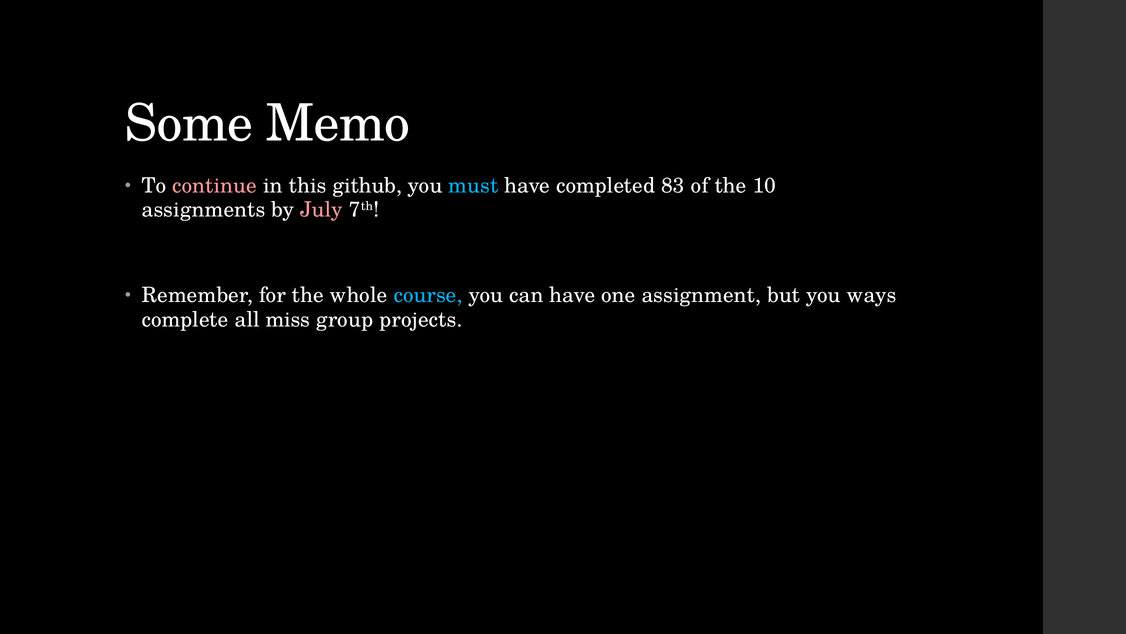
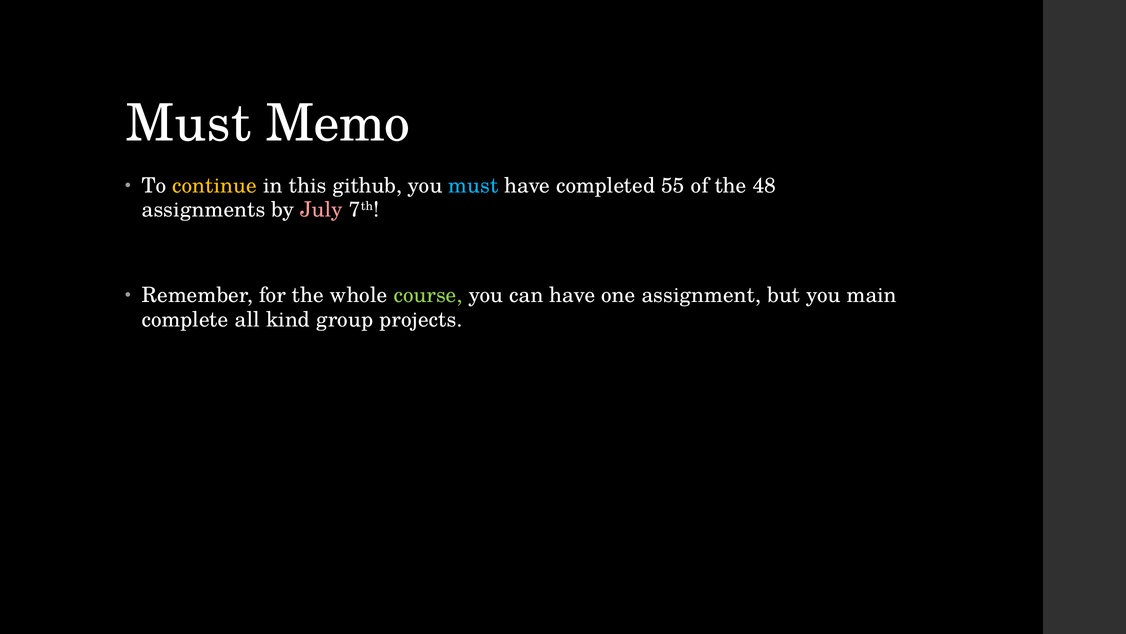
Some: Some -> Must (189, 124)
continue colour: pink -> yellow (215, 185)
83: 83 -> 55 (673, 185)
10: 10 -> 48 (764, 185)
course colour: light blue -> light green (428, 295)
ways: ways -> main (872, 295)
miss: miss -> kind (288, 319)
